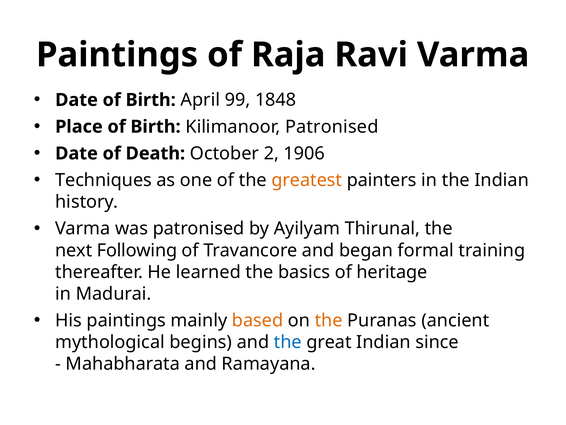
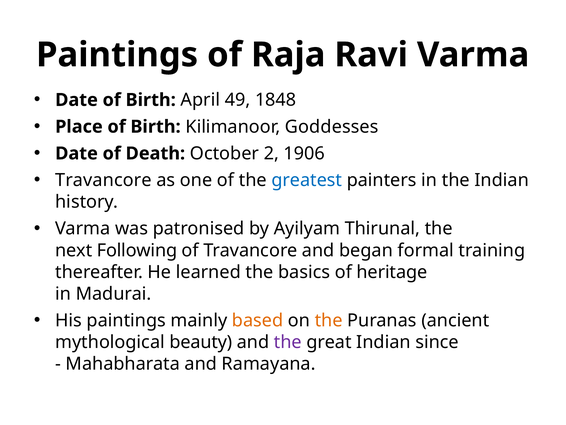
99: 99 -> 49 (238, 100)
Kilimanoor Patronised: Patronised -> Goddesses (332, 127)
Techniques: Techniques -> Travancore (103, 180)
greatest colour: orange -> blue (307, 180)
begins: begins -> beauty (201, 342)
the colour: blue -> purple (288, 342)
